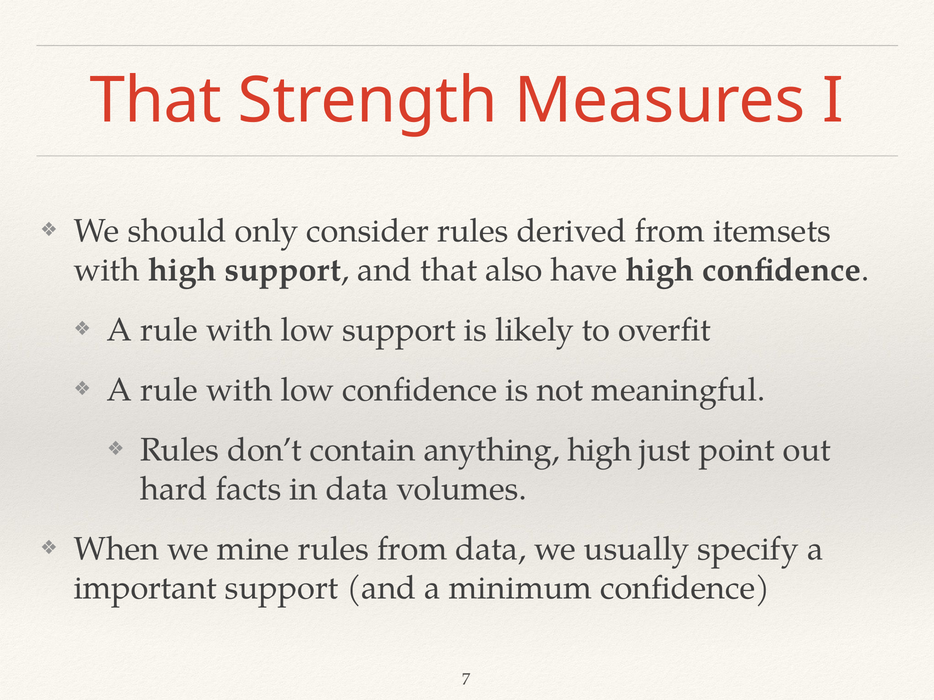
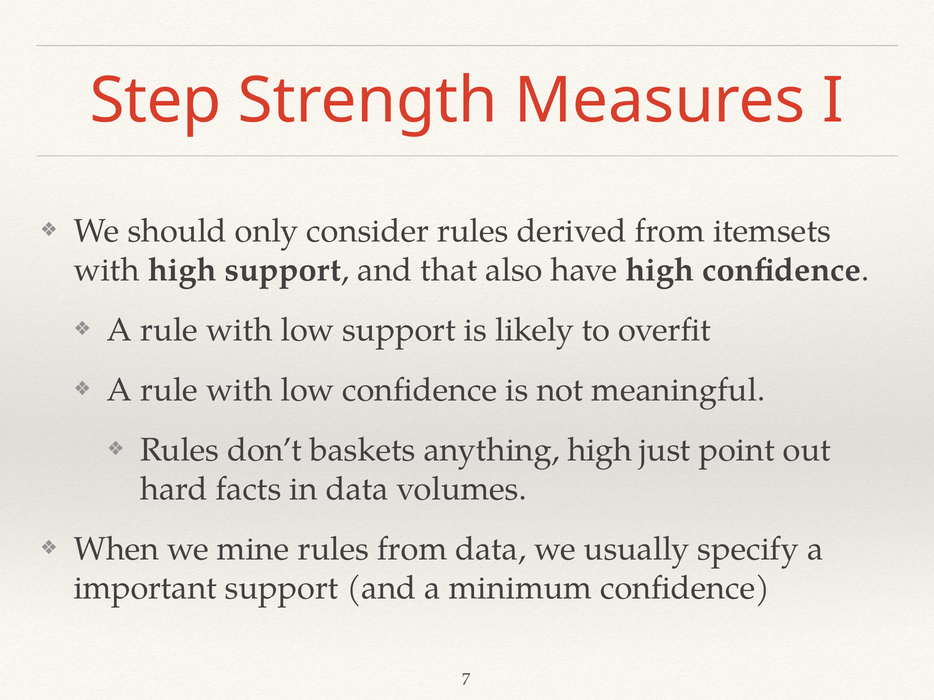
That: That -> Step (156, 101)
contain: contain -> baskets (363, 450)
